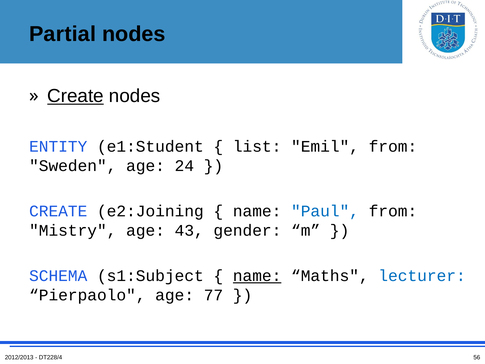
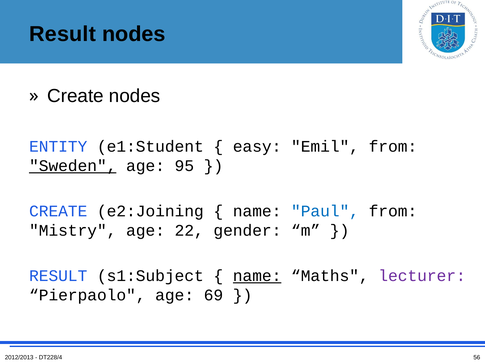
Partial: Partial -> Result (63, 34)
Create underline: present -> none (76, 96)
list: list -> easy (257, 146)
Sweden underline: none -> present (73, 166)
24: 24 -> 95 (184, 166)
43: 43 -> 22 (189, 230)
SCHEMA: SCHEMA -> RESULT (58, 276)
lecturer colour: blue -> purple (422, 276)
77: 77 -> 69 (213, 295)
